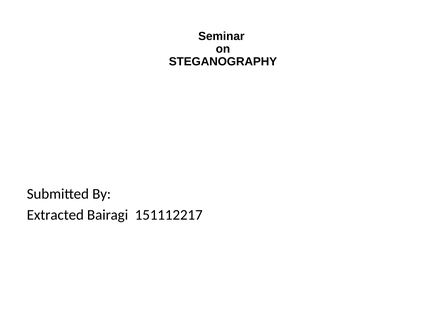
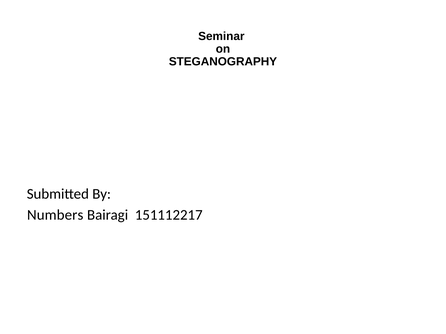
Extracted: Extracted -> Numbers (55, 215)
